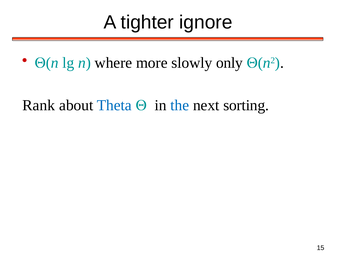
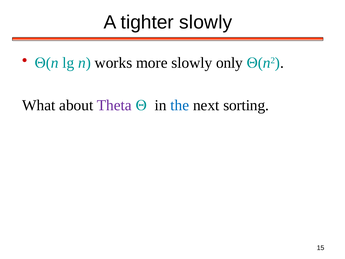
tighter ignore: ignore -> slowly (206, 22)
where: where -> works (113, 63)
Rank: Rank -> What (39, 105)
Theta colour: blue -> purple (114, 105)
